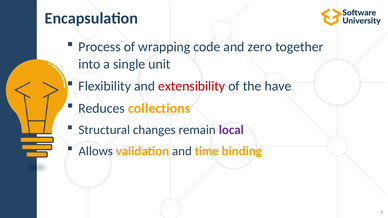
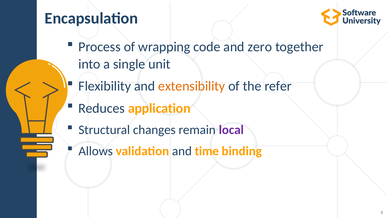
extensibility colour: red -> orange (192, 86)
have: have -> refer (278, 86)
collections: collections -> application (159, 108)
